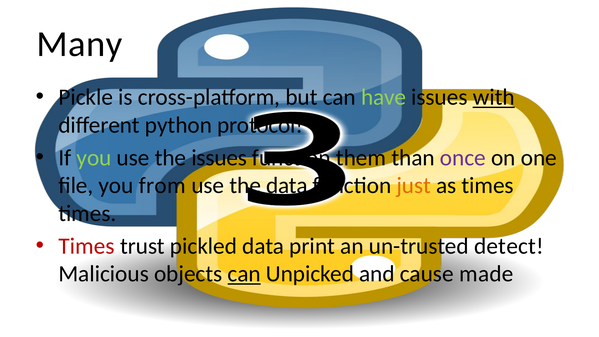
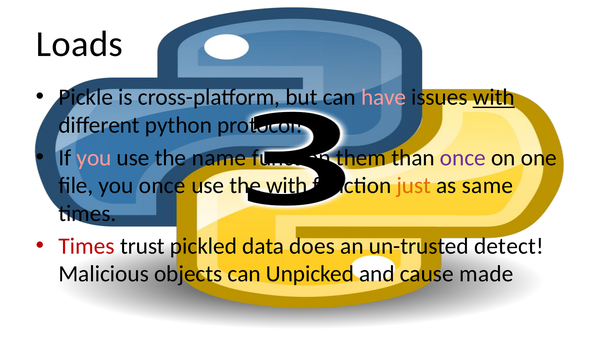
Many: Many -> Loads (79, 44)
have colour: light green -> pink (384, 97)
you colour: light green -> pink (94, 158)
the issues: issues -> name (219, 158)
you from: from -> once (162, 186)
the data: data -> with (287, 186)
as times: times -> same (488, 186)
print: print -> does (312, 246)
can underline: present -> none (244, 274)
